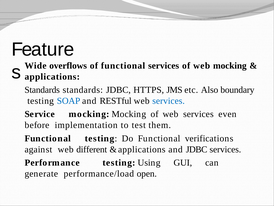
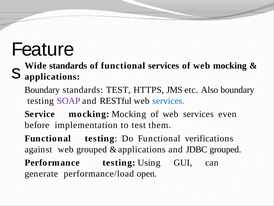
Wide overflows: overflows -> standards (68, 65)
Standards: Standards -> Boundary (42, 90)
standards JDBC: JDBC -> TEST (118, 90)
SOAP colour: blue -> purple (69, 101)
web different: different -> grouped (92, 149)
JDBC services: services -> grouped (225, 149)
